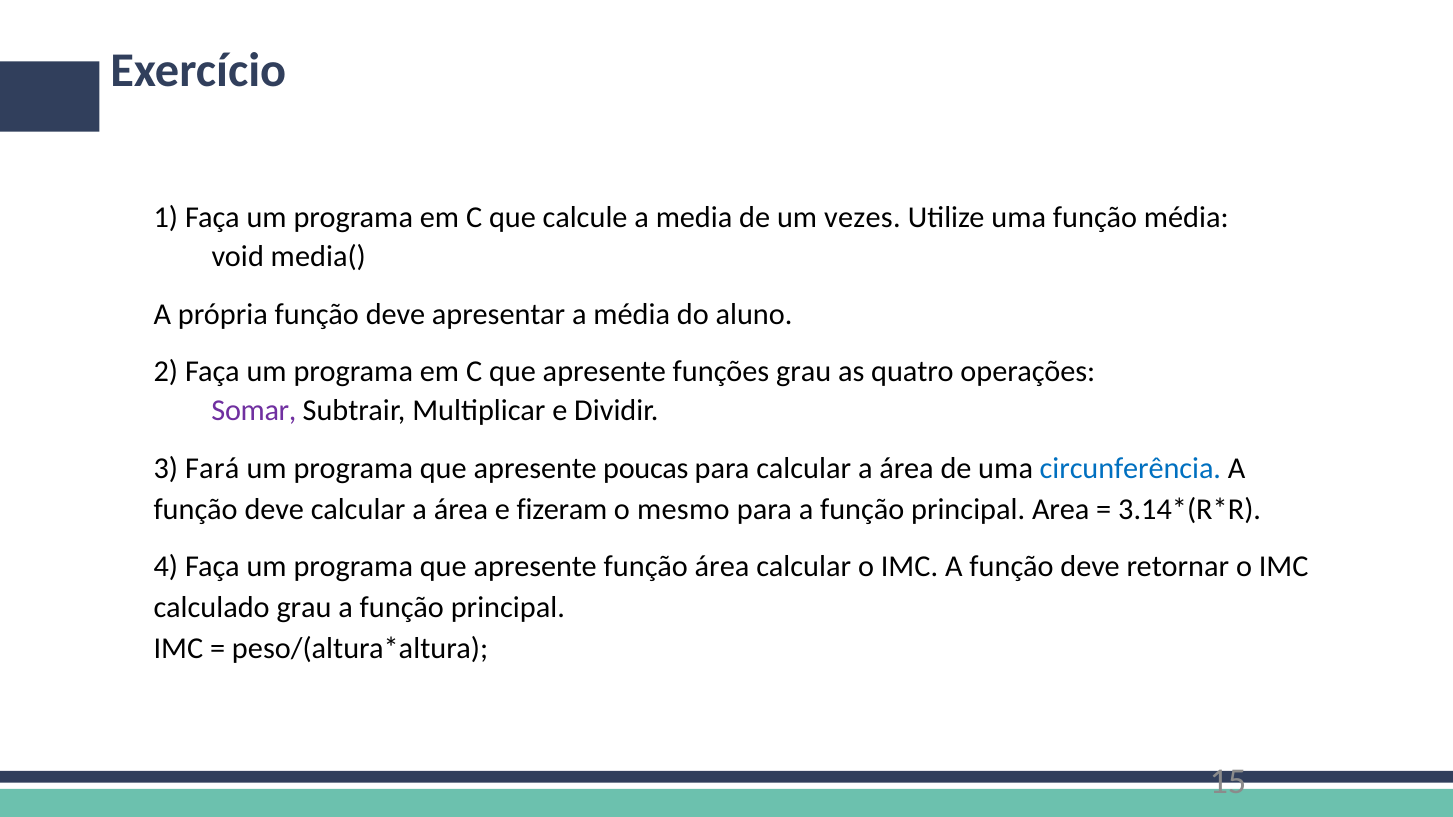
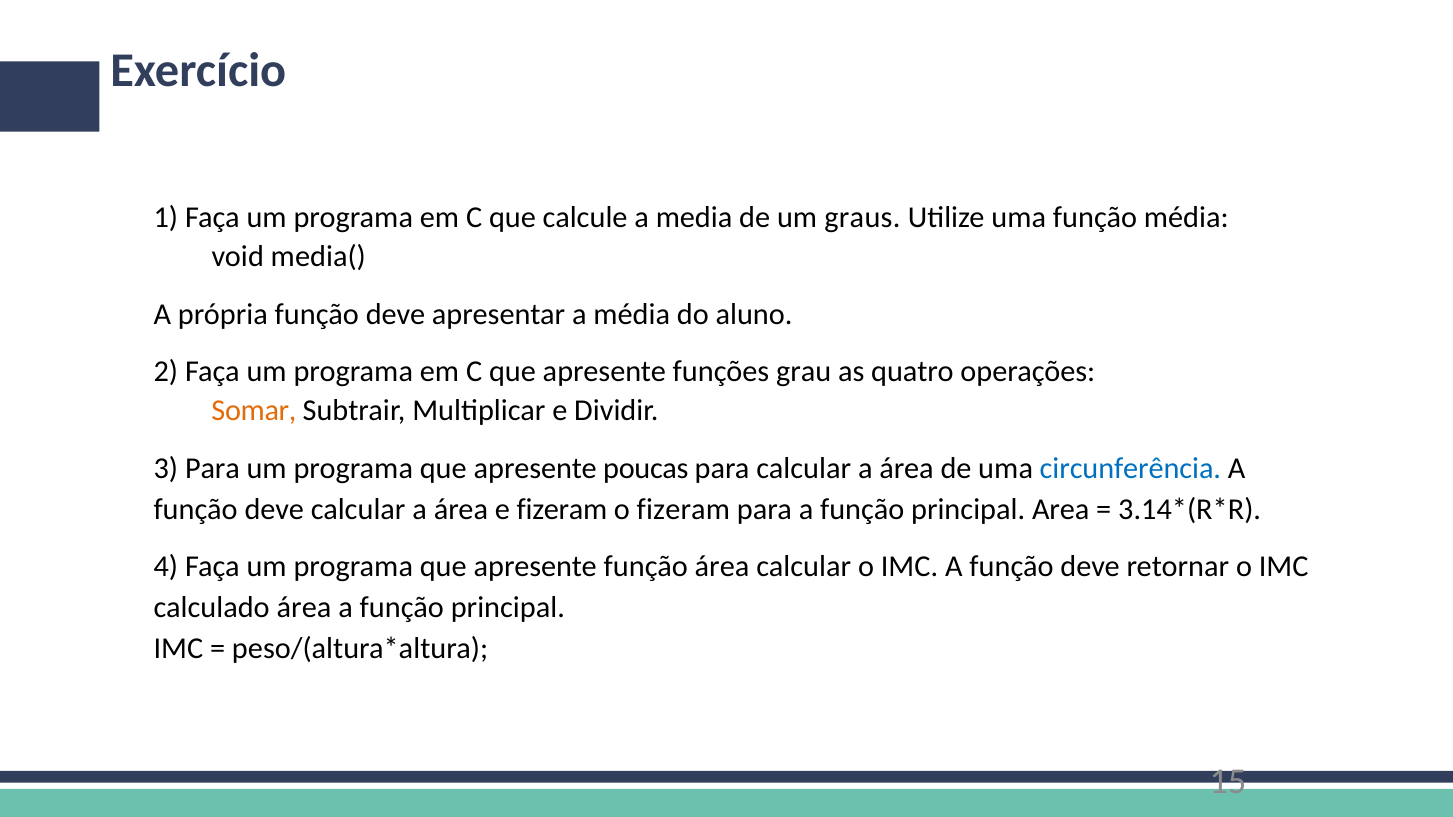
vezes: vezes -> graus (862, 217)
Somar colour: purple -> orange (254, 411)
3 Fará: Fará -> Para (212, 469)
o mesmo: mesmo -> fizeram (683, 510)
calculado grau: grau -> área (304, 608)
